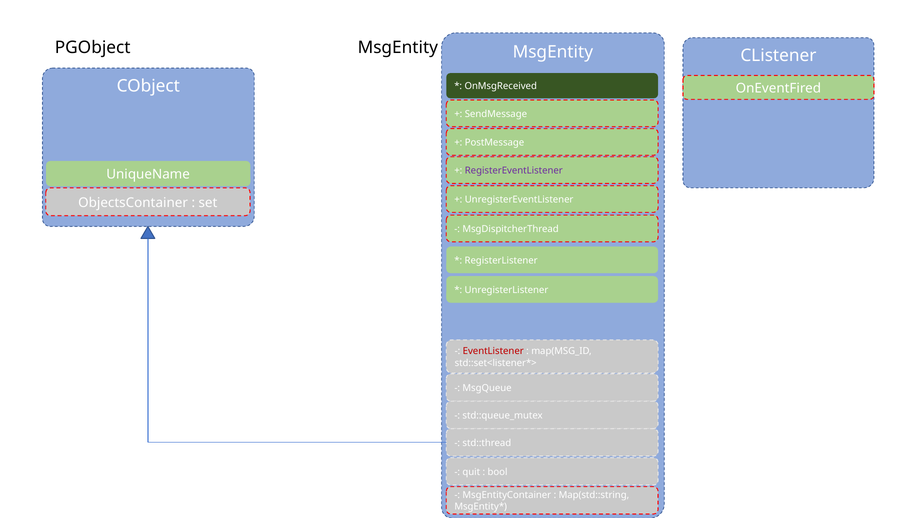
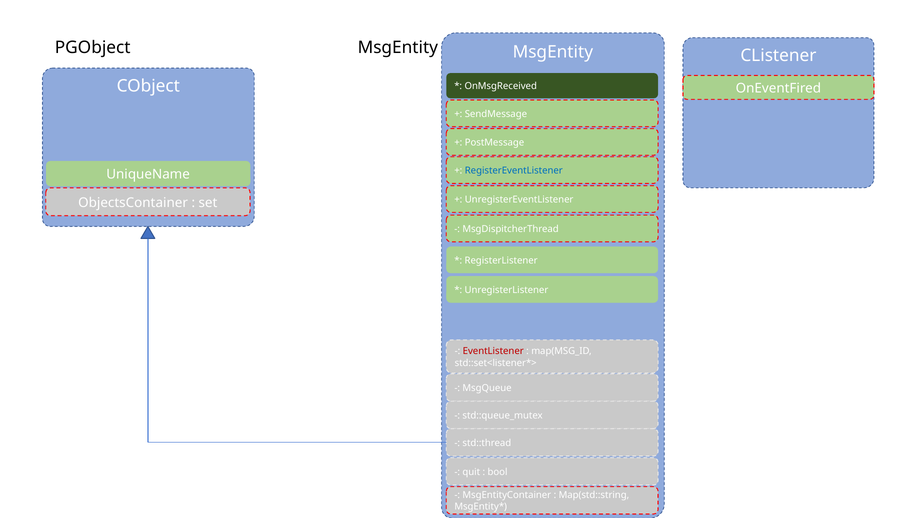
RegisterEventListener colour: purple -> blue (514, 171)
